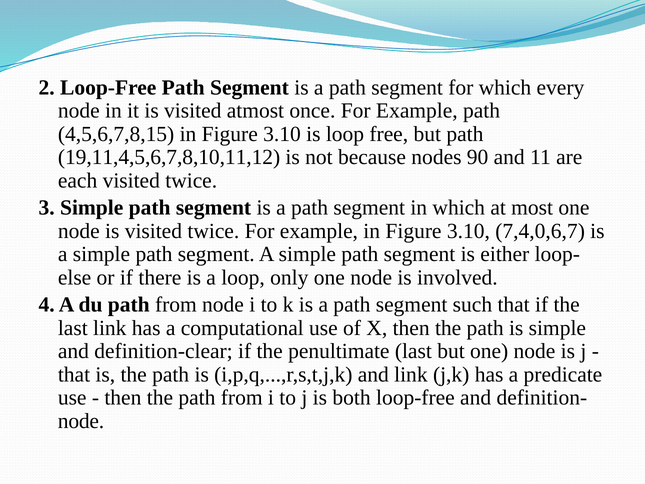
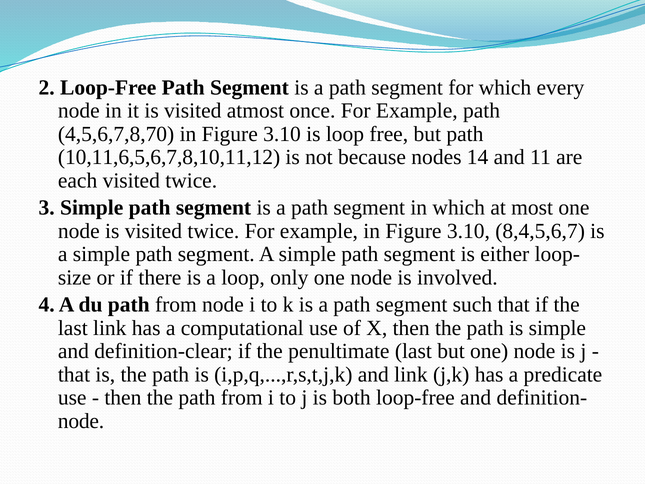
4,5,6,7,8,15: 4,5,6,7,8,15 -> 4,5,6,7,8,70 (116, 134)
19,11,4,5,6,7,8,10,11,12: 19,11,4,5,6,7,8,10,11,12 -> 10,11,6,5,6,7,8,10,11,12 (169, 157)
90: 90 -> 14 (478, 157)
7,4,0,6,7: 7,4,0,6,7 -> 8,4,5,6,7 (540, 231)
else: else -> size (75, 277)
